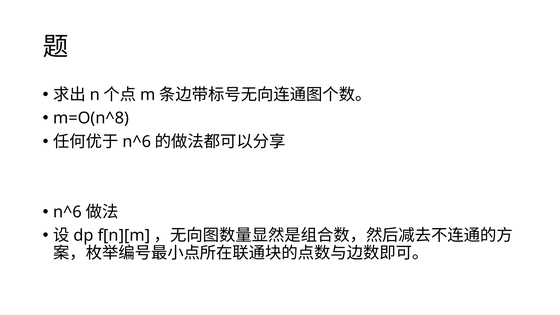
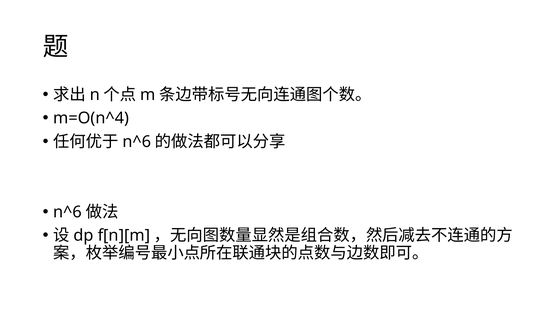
m=O(n^8: m=O(n^8 -> m=O(n^4 (91, 118)
